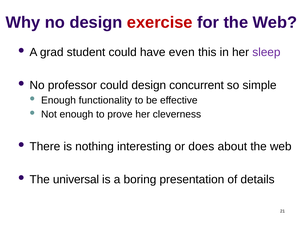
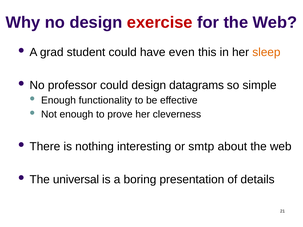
sleep colour: purple -> orange (266, 52)
concurrent: concurrent -> datagrams (197, 85)
does: does -> smtp (201, 147)
